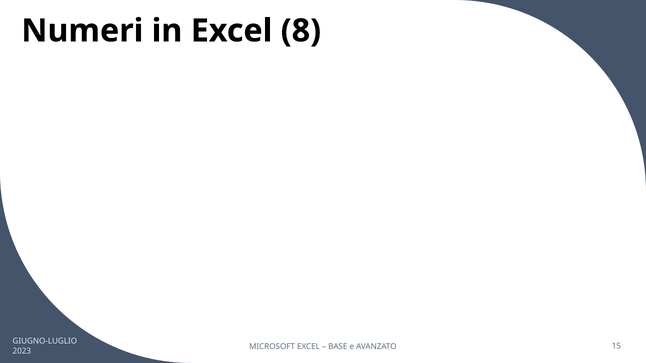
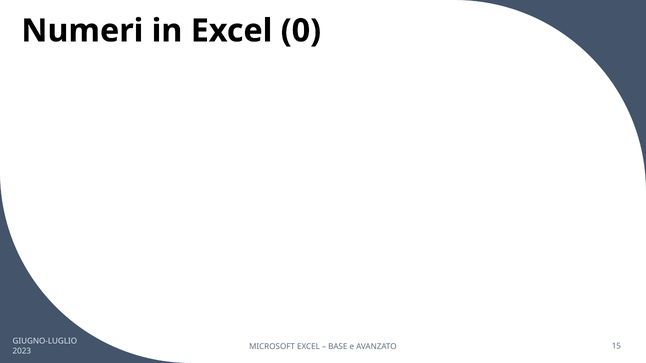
8: 8 -> 0 (301, 31)
